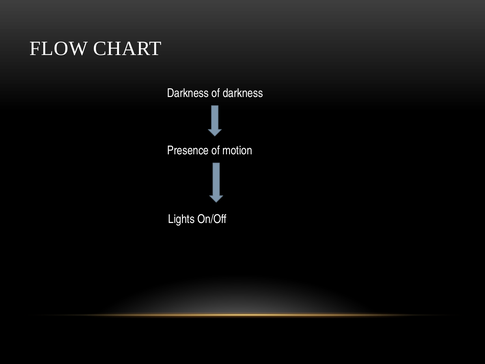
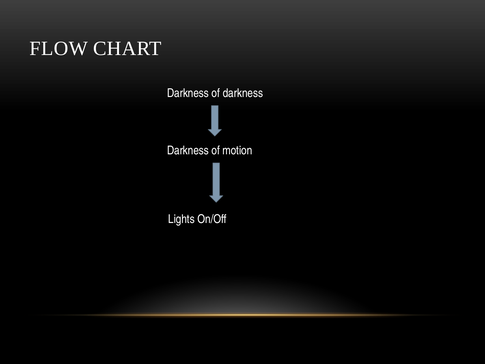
Presence: Presence -> Darkness (188, 150)
